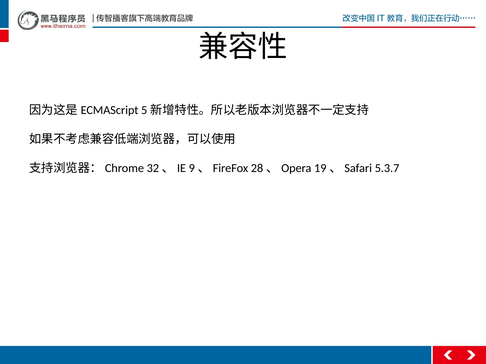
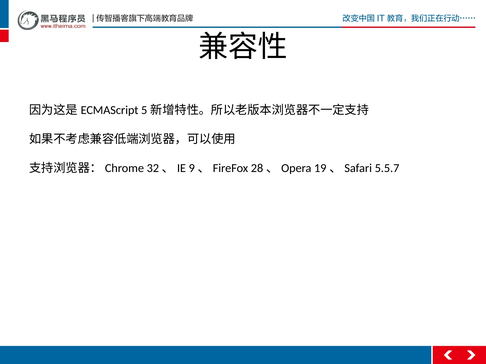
5.3.7: 5.3.7 -> 5.5.7 (387, 169)
